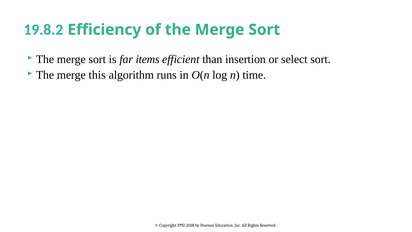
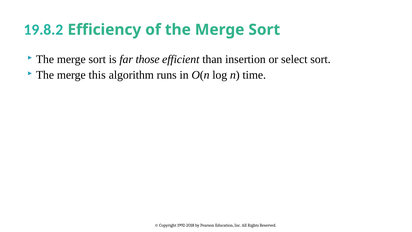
items: items -> those (148, 59)
